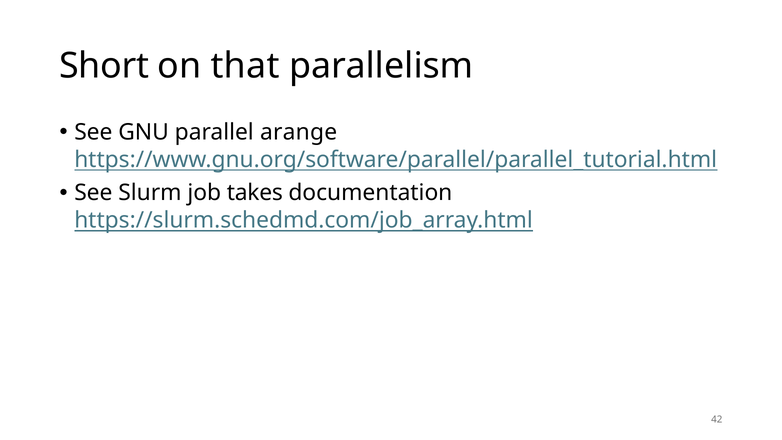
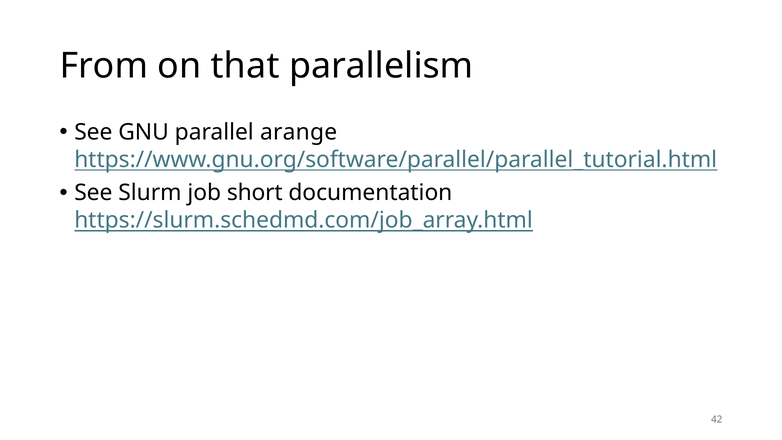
Short: Short -> From (104, 66)
takes: takes -> short (255, 193)
